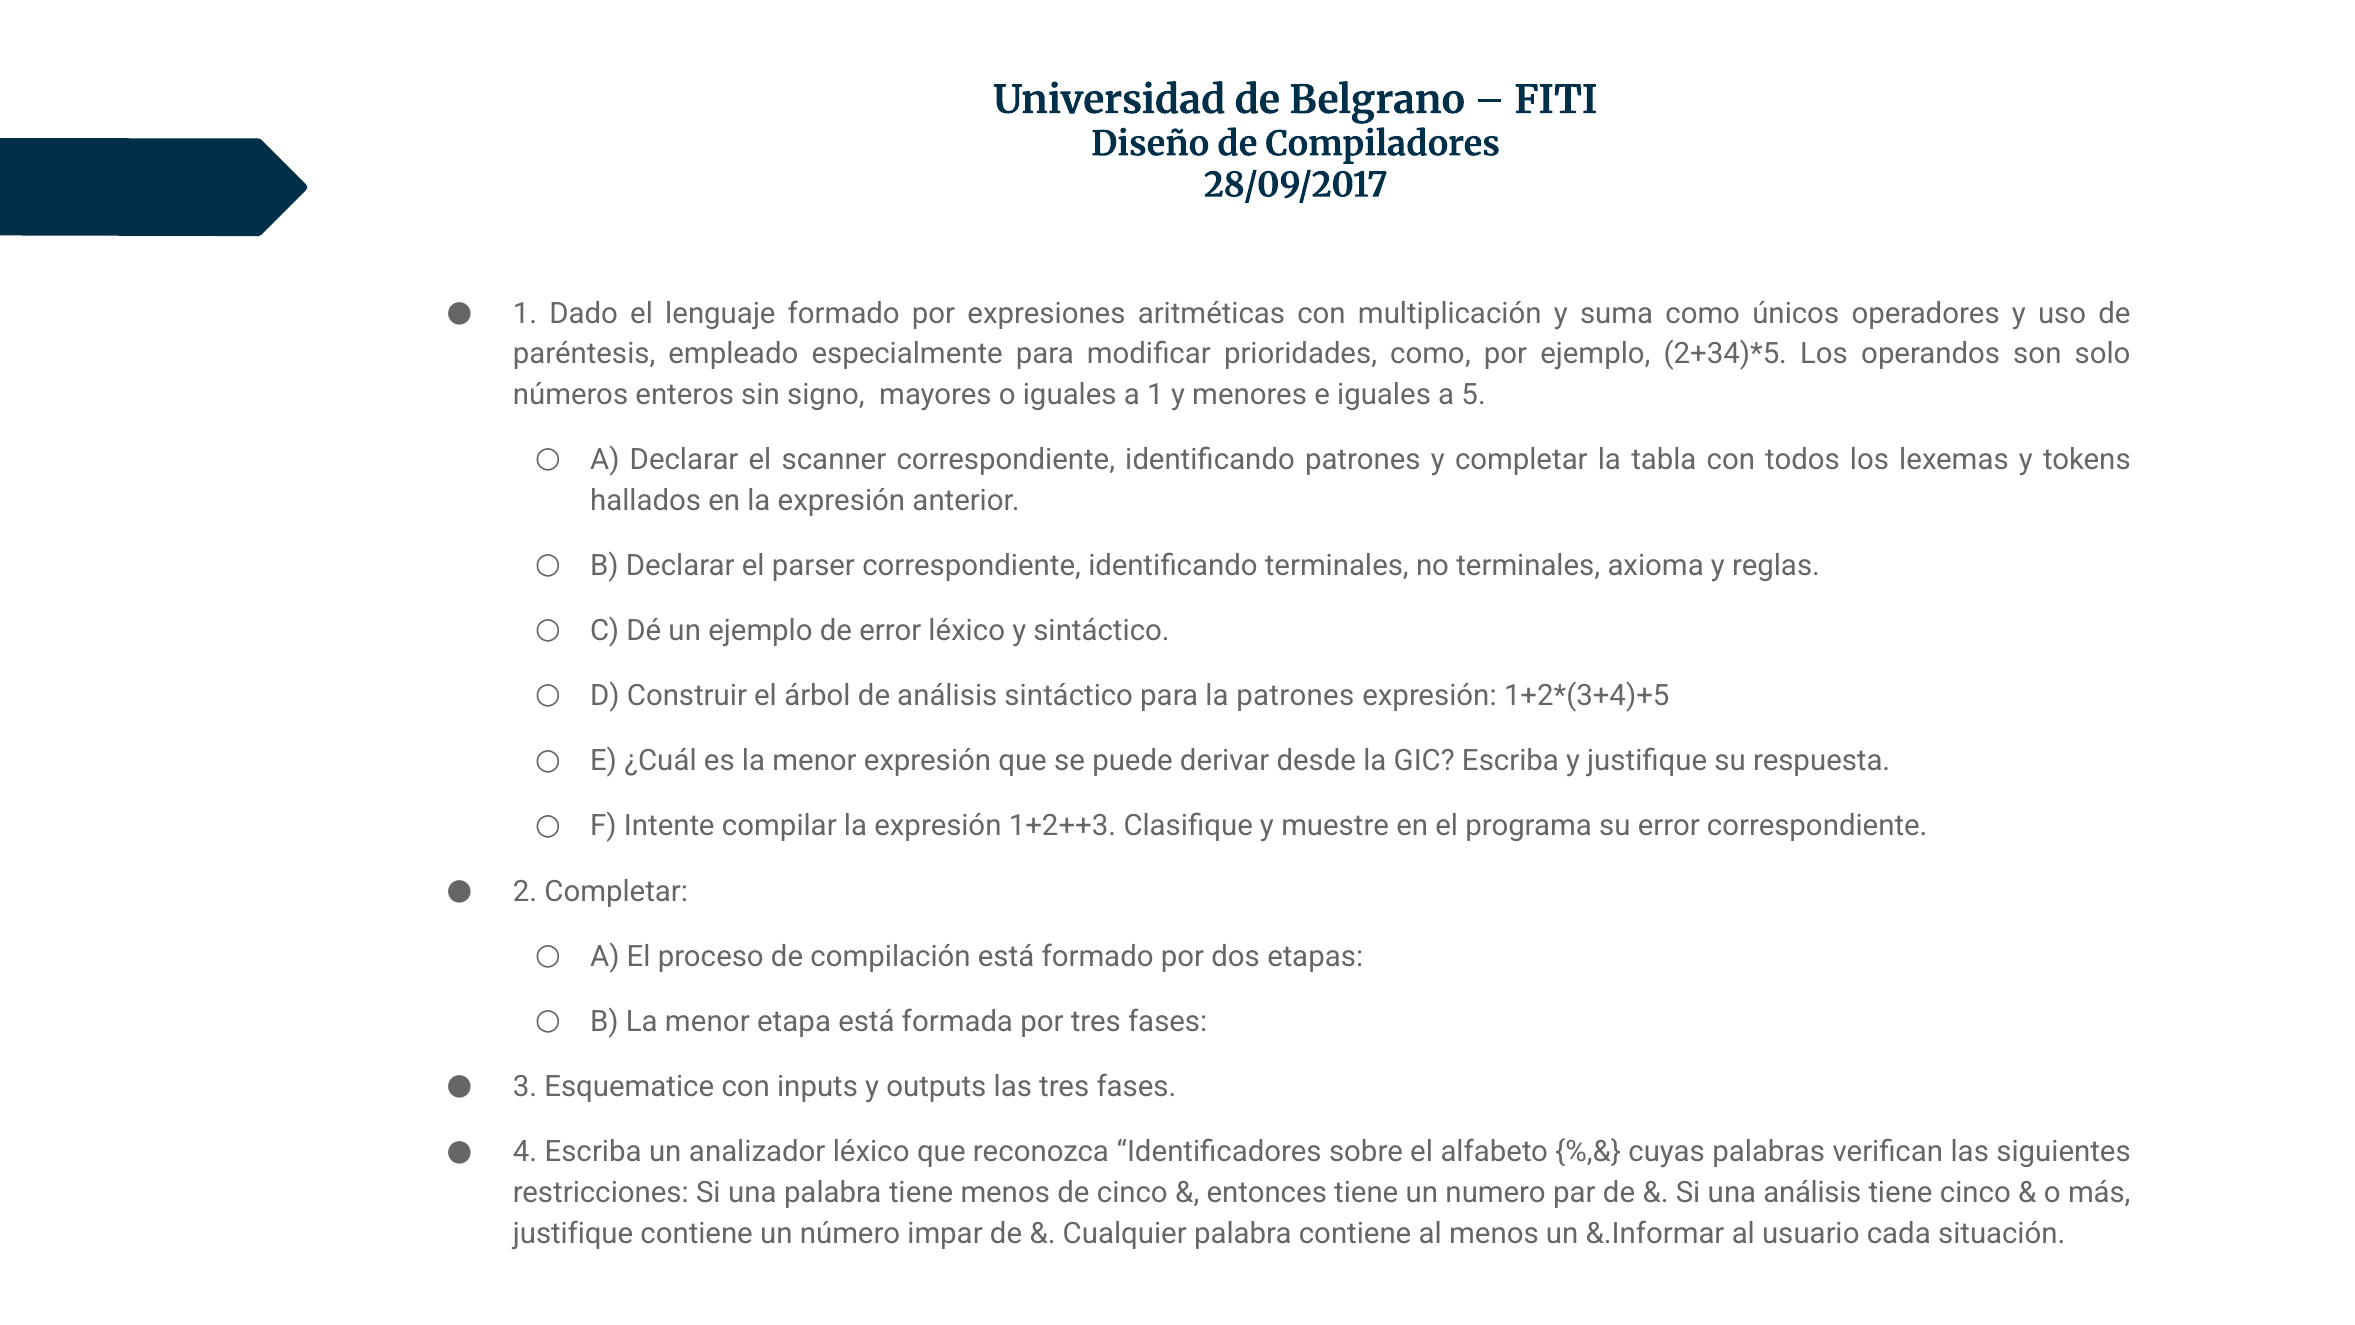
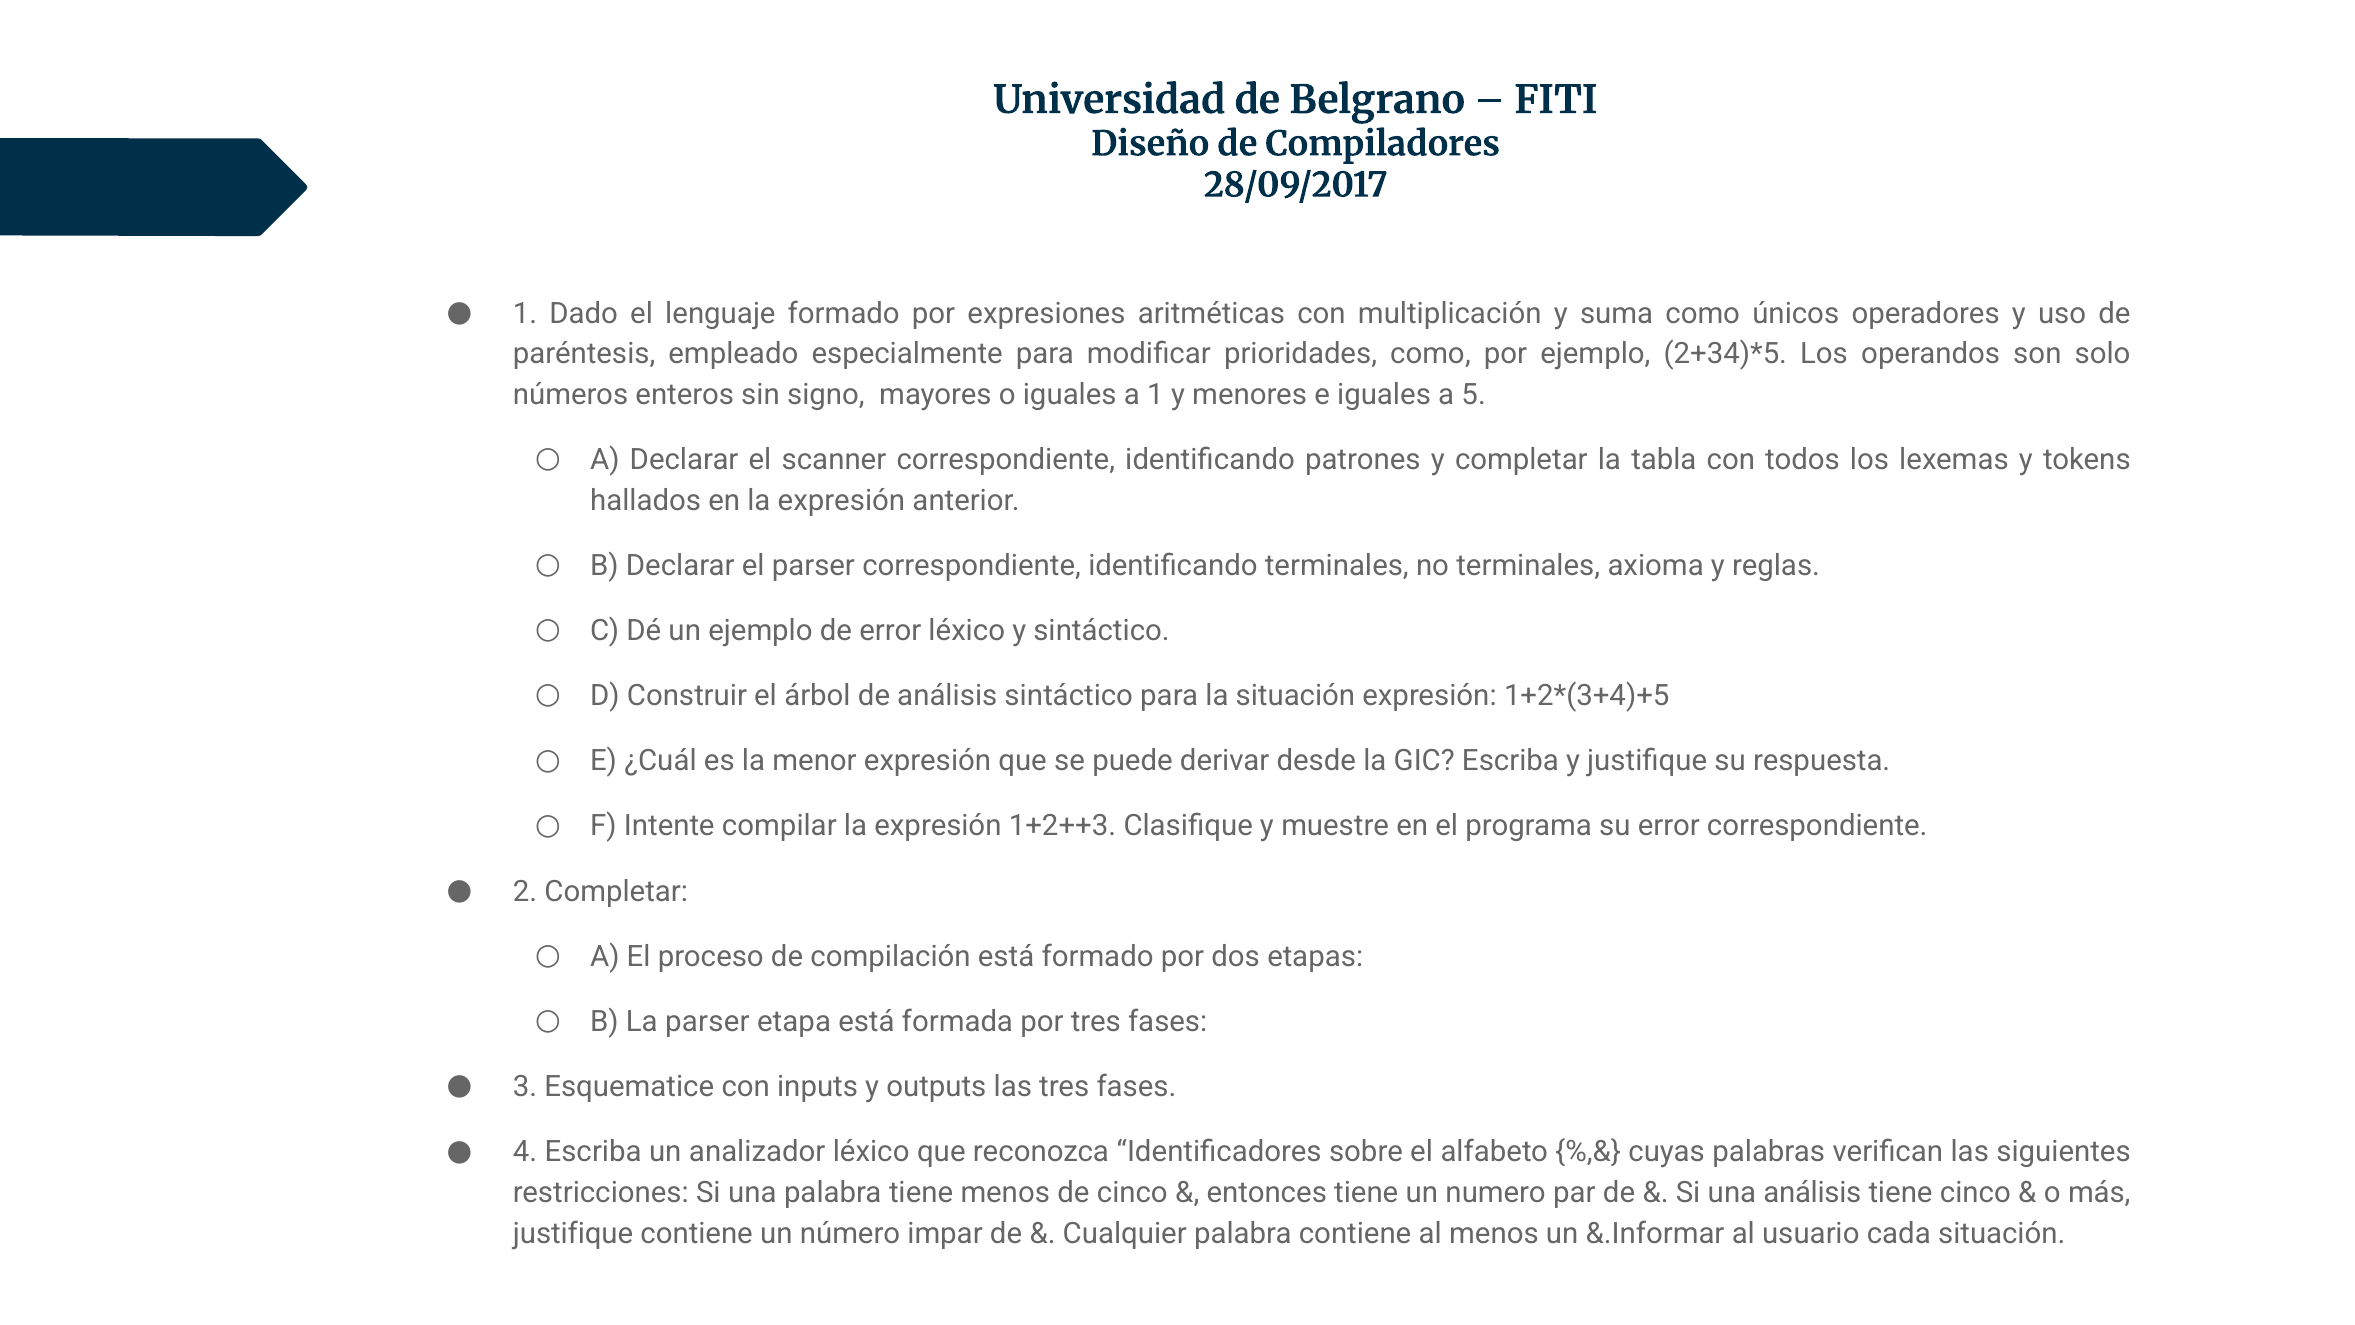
la patrones: patrones -> situación (1295, 696)
B La menor: menor -> parser (707, 1022)
